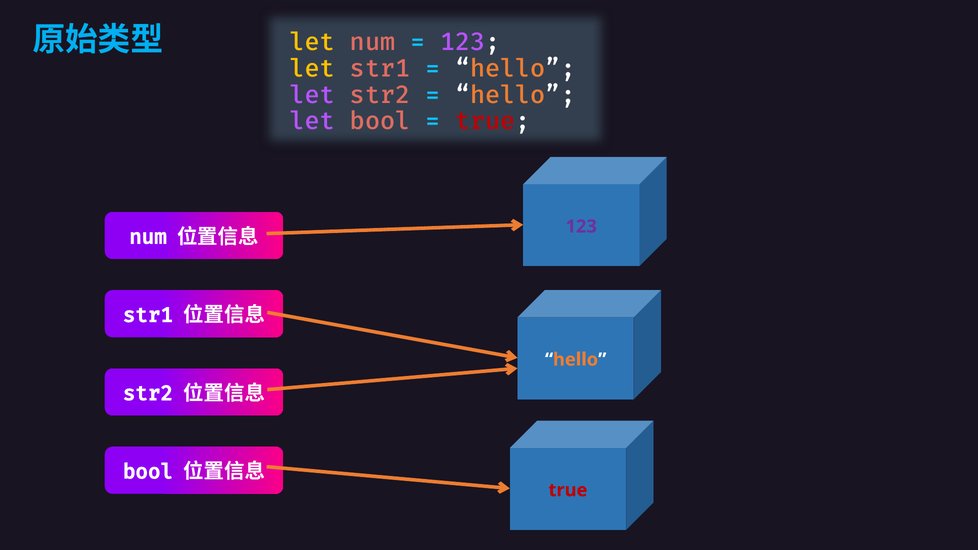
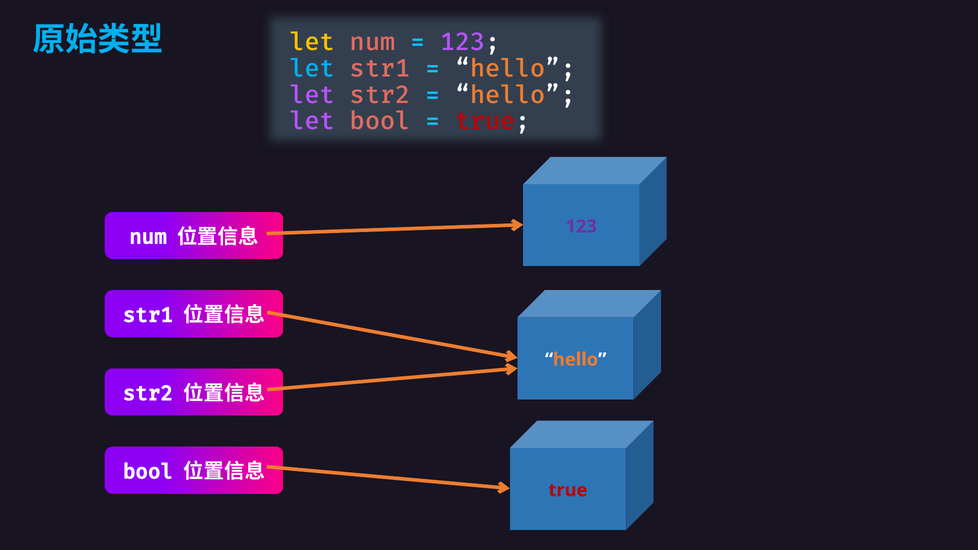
let colour: yellow -> light blue (312, 69)
